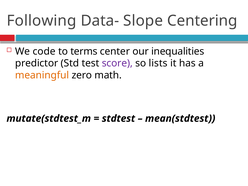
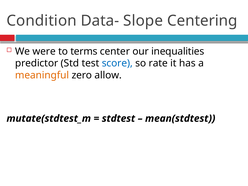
Following: Following -> Condition (42, 21)
code: code -> were (44, 51)
score colour: purple -> blue (117, 63)
lists: lists -> rate (158, 63)
math: math -> allow (108, 75)
